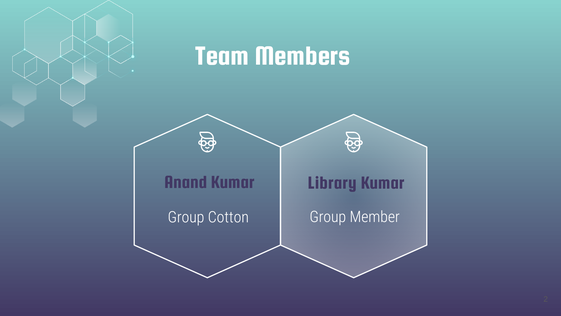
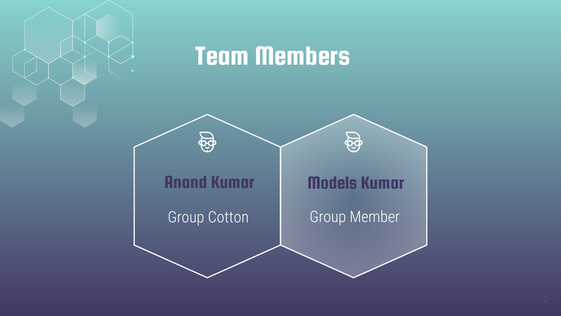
Library: Library -> Models (332, 182)
